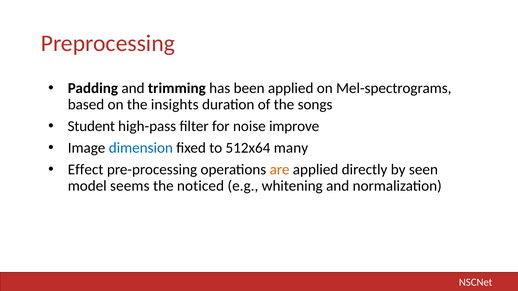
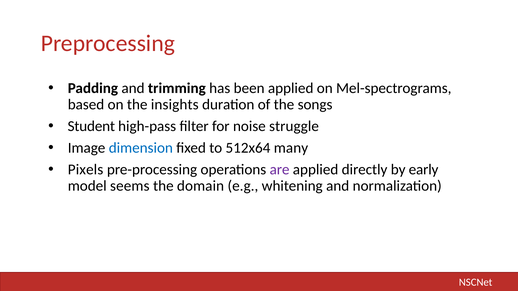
improve: improve -> struggle (294, 126)
Effect: Effect -> Pixels (86, 170)
are colour: orange -> purple (280, 170)
seen: seen -> early (424, 170)
noticed: noticed -> domain (201, 186)
